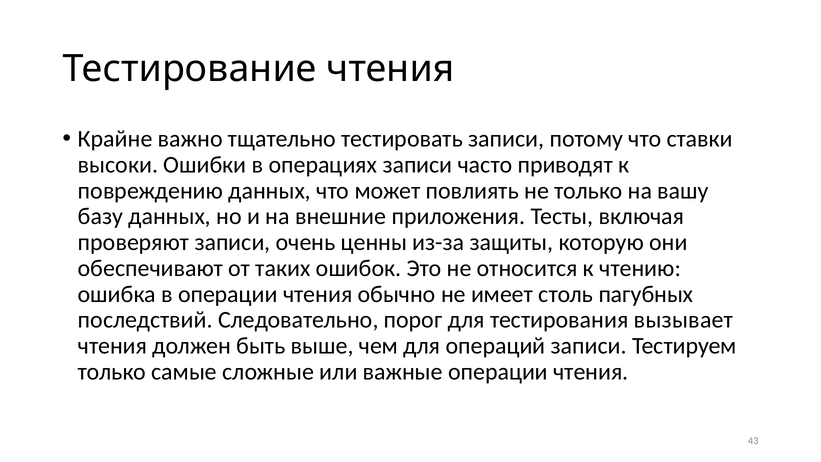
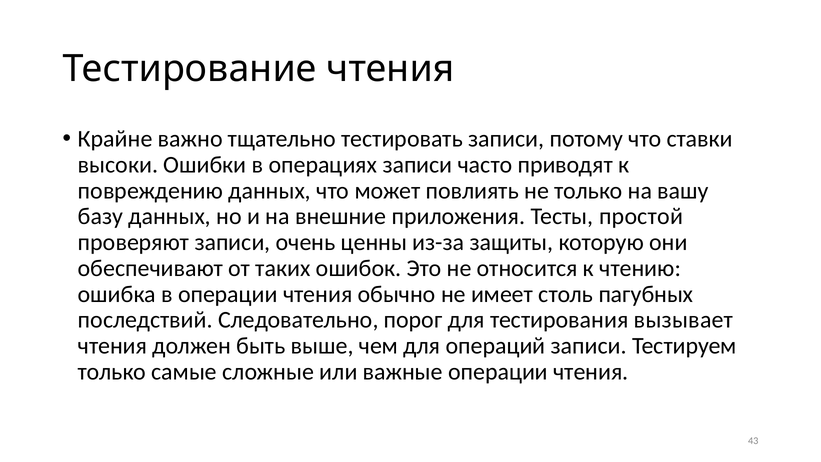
включая: включая -> простой (641, 216)
